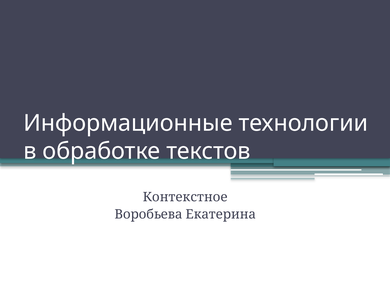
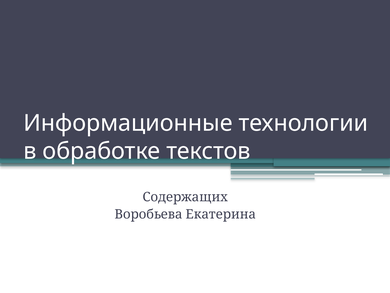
Контекстное: Контекстное -> Содержащих (185, 197)
